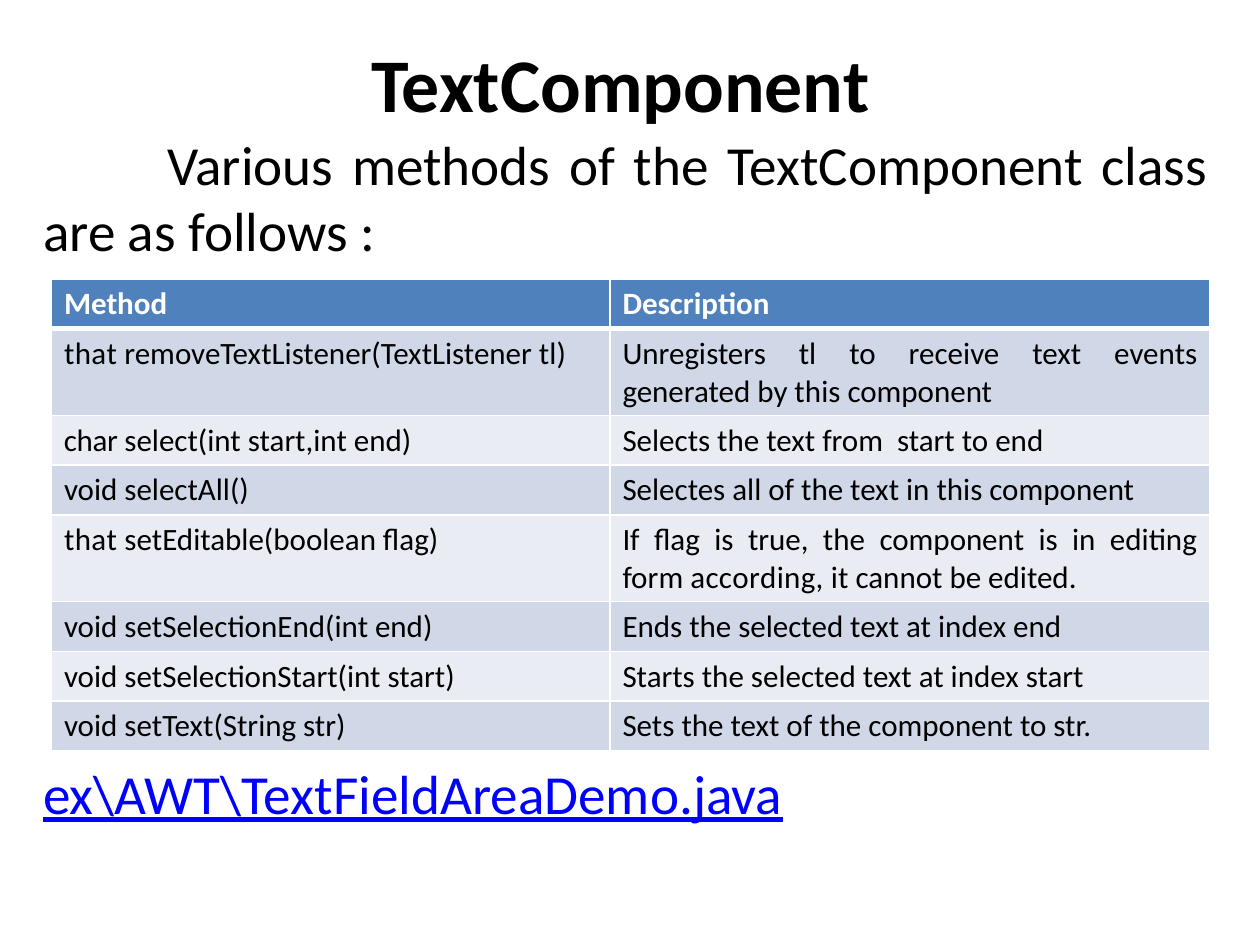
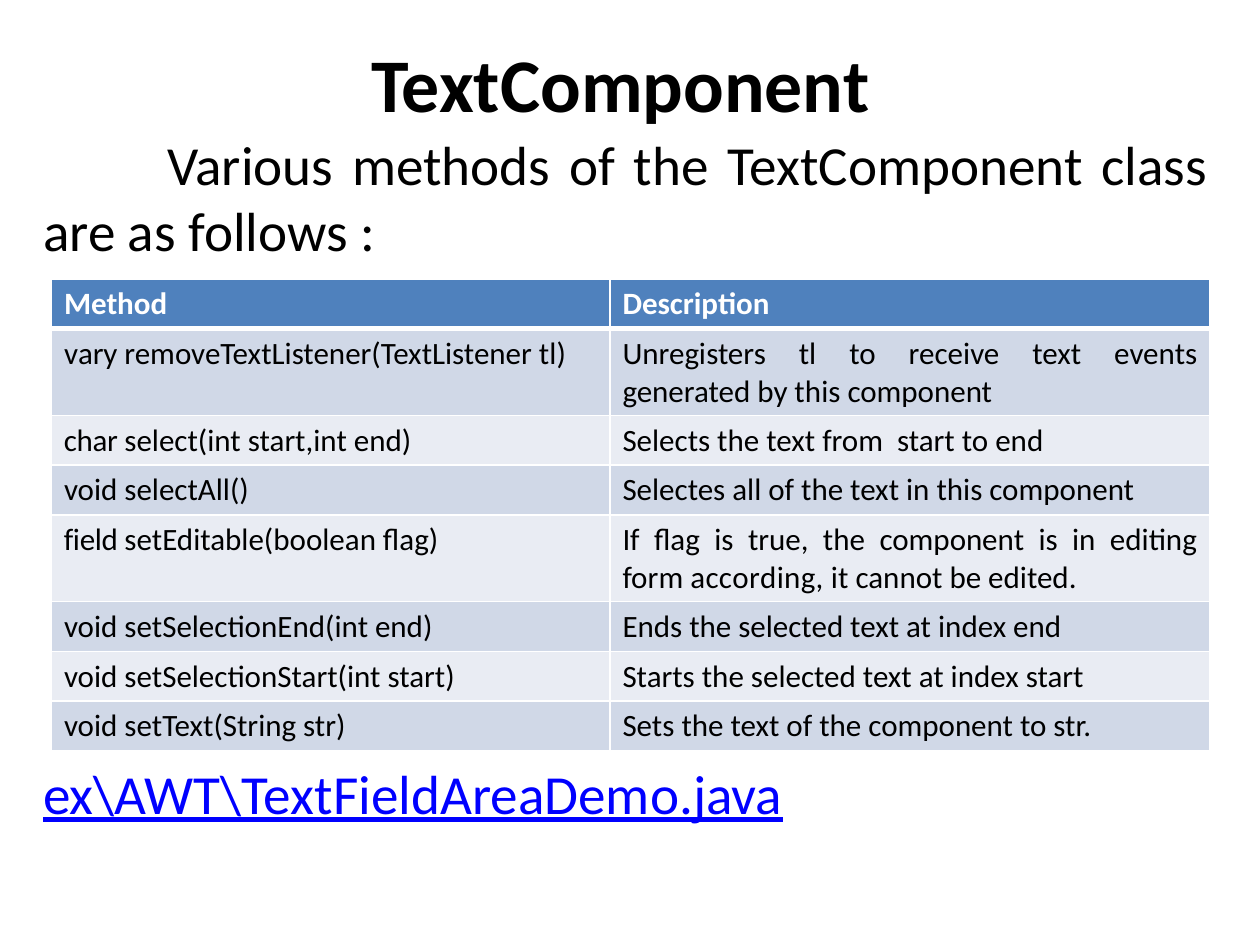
that: that -> vary (91, 354)
that: that -> field (91, 541)
